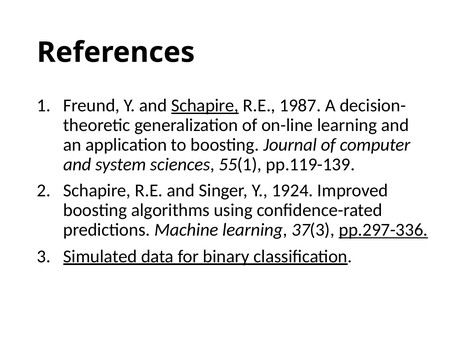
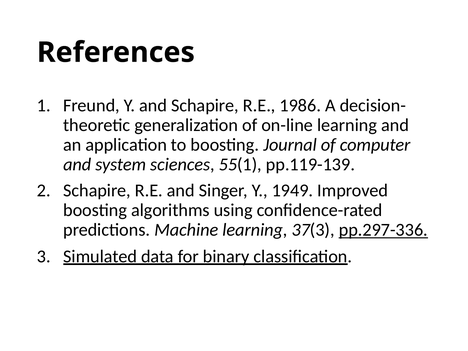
Schapire underline: present -> none (205, 106)
1987: 1987 -> 1986 (300, 106)
1924: 1924 -> 1949 (292, 191)
